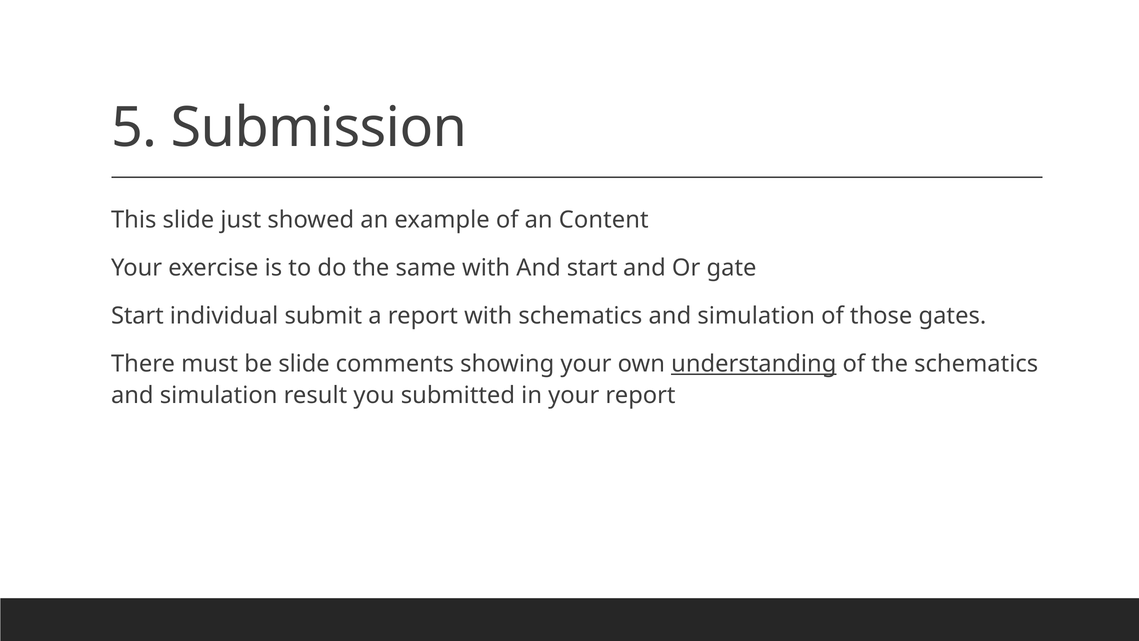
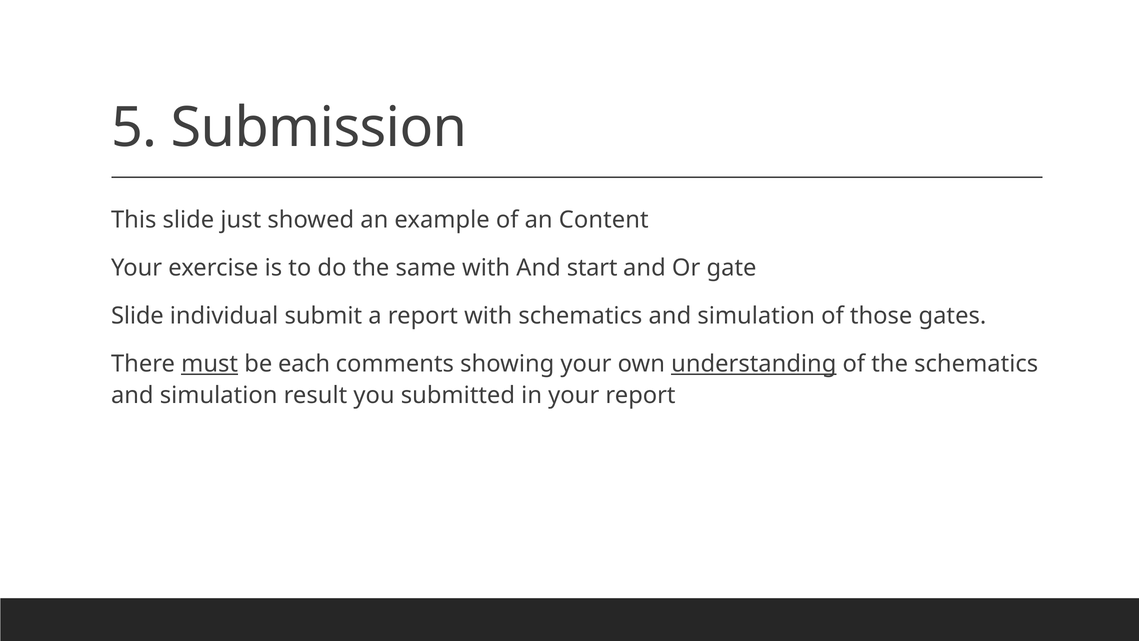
Start: Start -> Slide (137, 316)
must underline: none -> present (210, 364)
be slide: slide -> each (304, 364)
